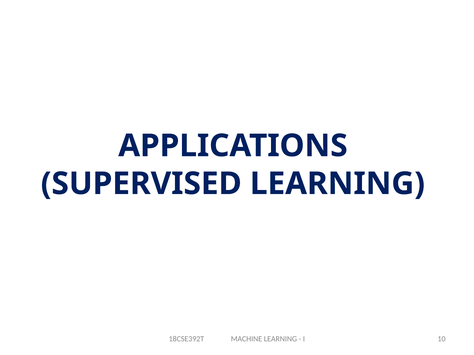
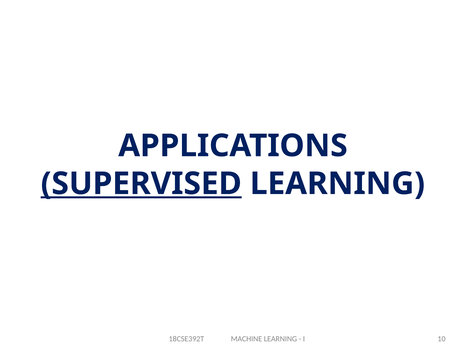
SUPERVISED underline: none -> present (141, 184)
